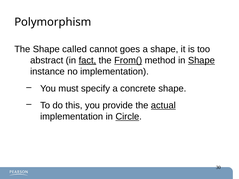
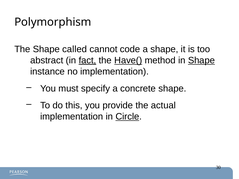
goes: goes -> code (130, 49)
From(: From( -> Have( (128, 60)
actual underline: present -> none (163, 106)
